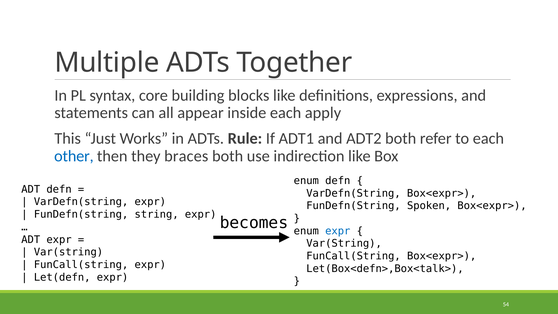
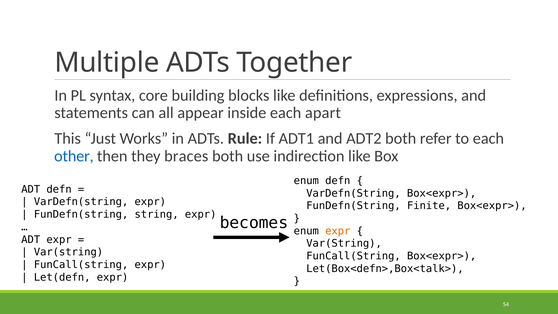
apply: apply -> apart (323, 113)
Spoken: Spoken -> Finite (429, 206)
expr colour: blue -> orange (338, 231)
